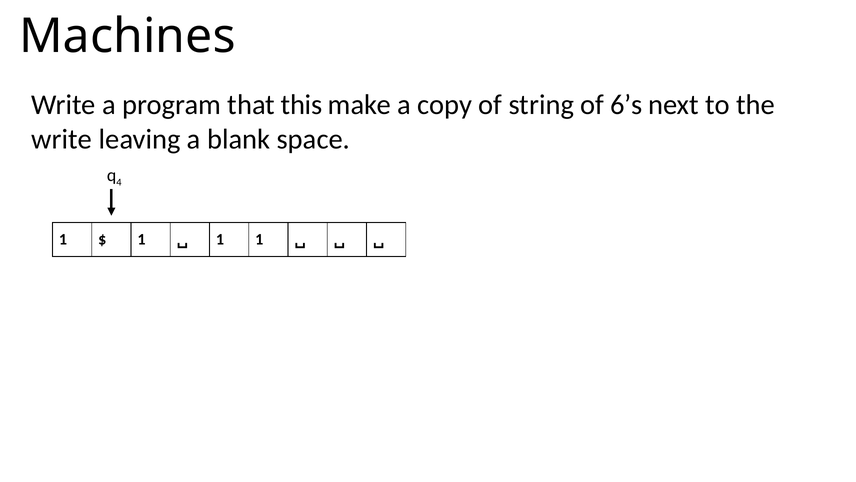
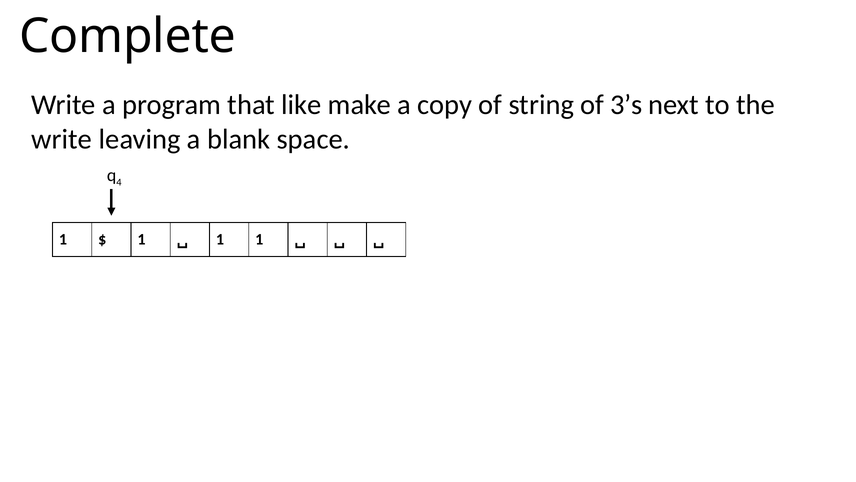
Machines: Machines -> Complete (128, 36)
this: this -> like (302, 105)
6’s: 6’s -> 3’s (626, 105)
